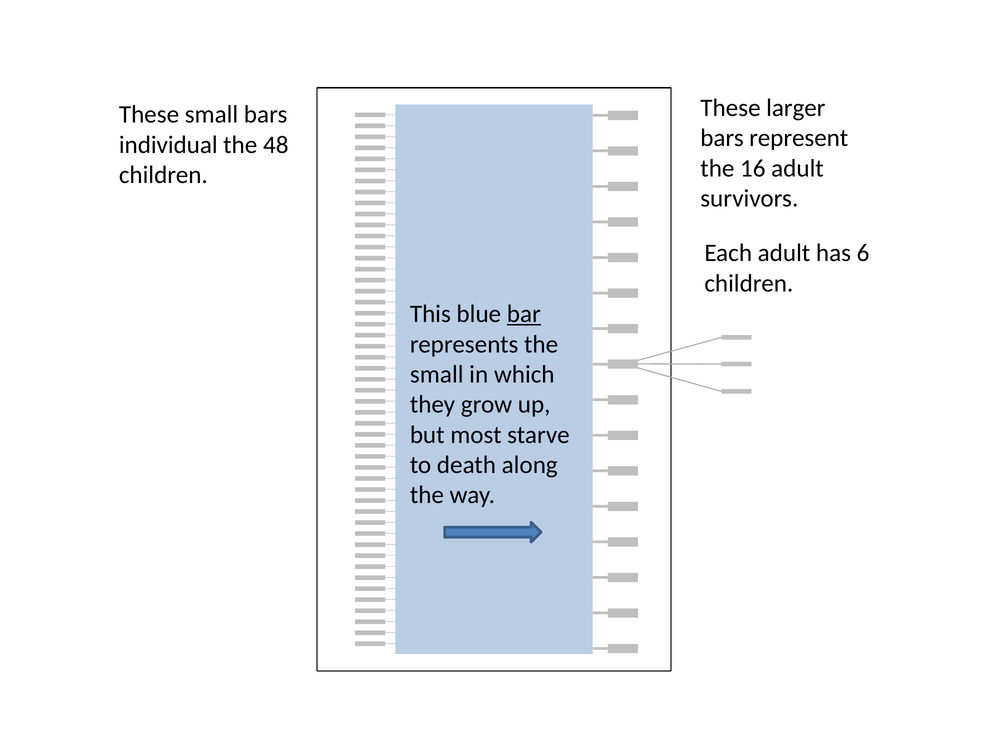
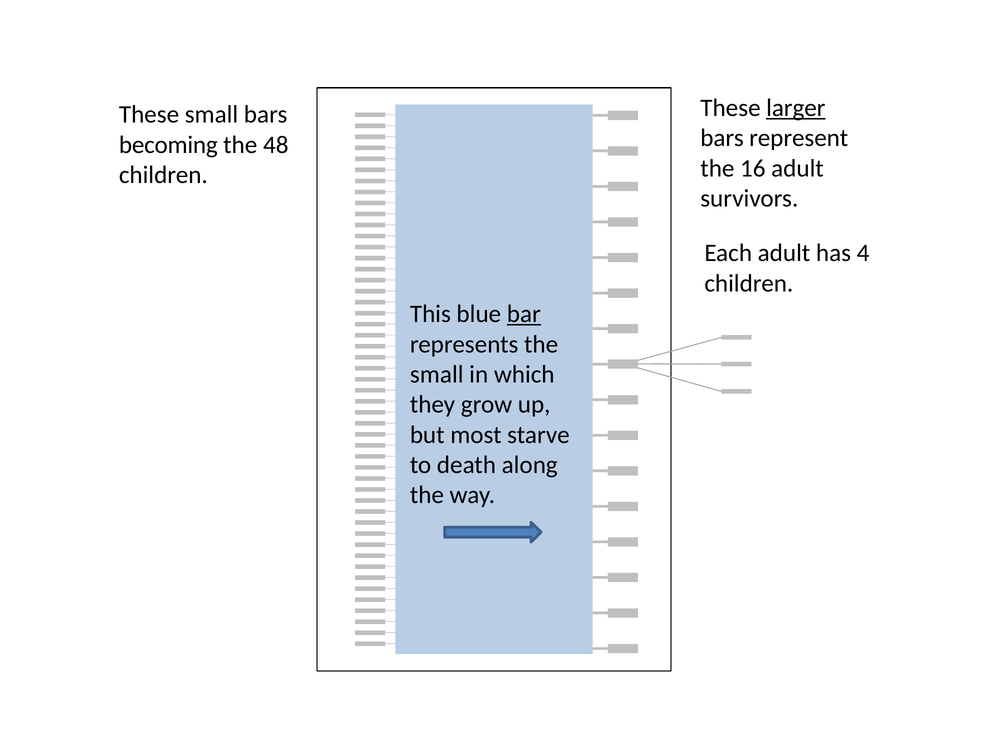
larger underline: none -> present (796, 108)
individual: individual -> becoming (168, 145)
6: 6 -> 4 (863, 253)
